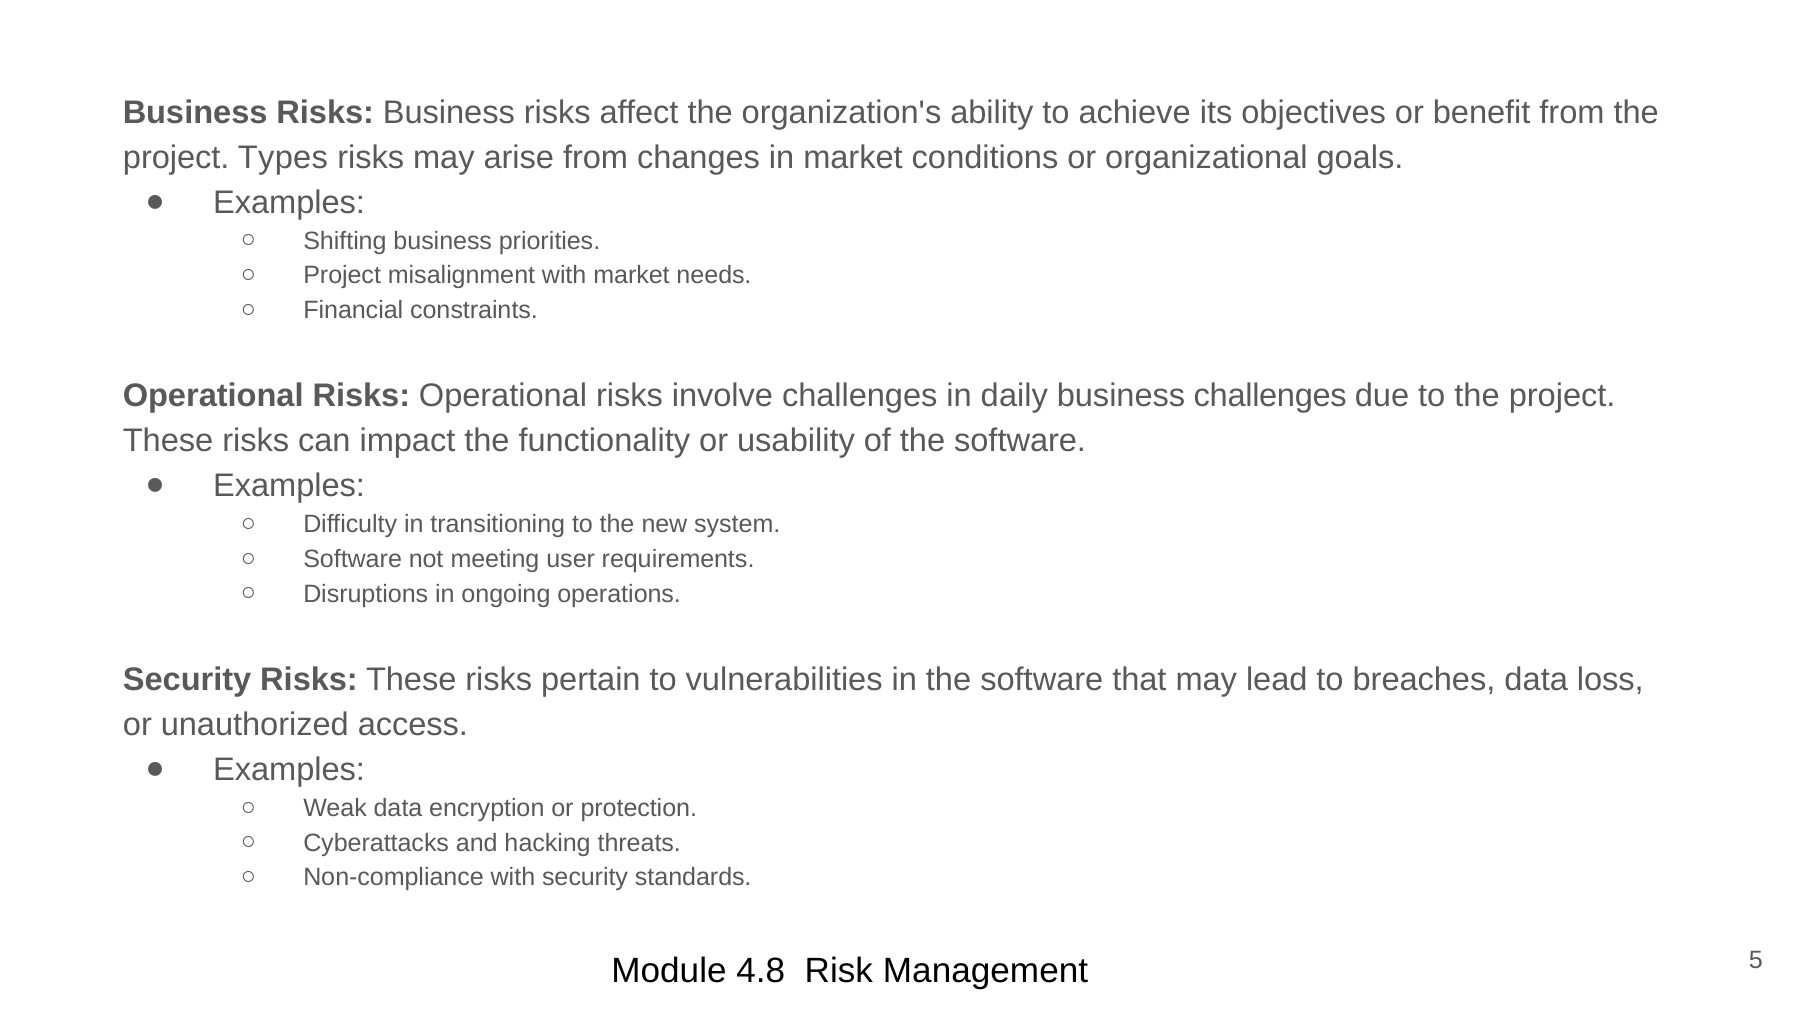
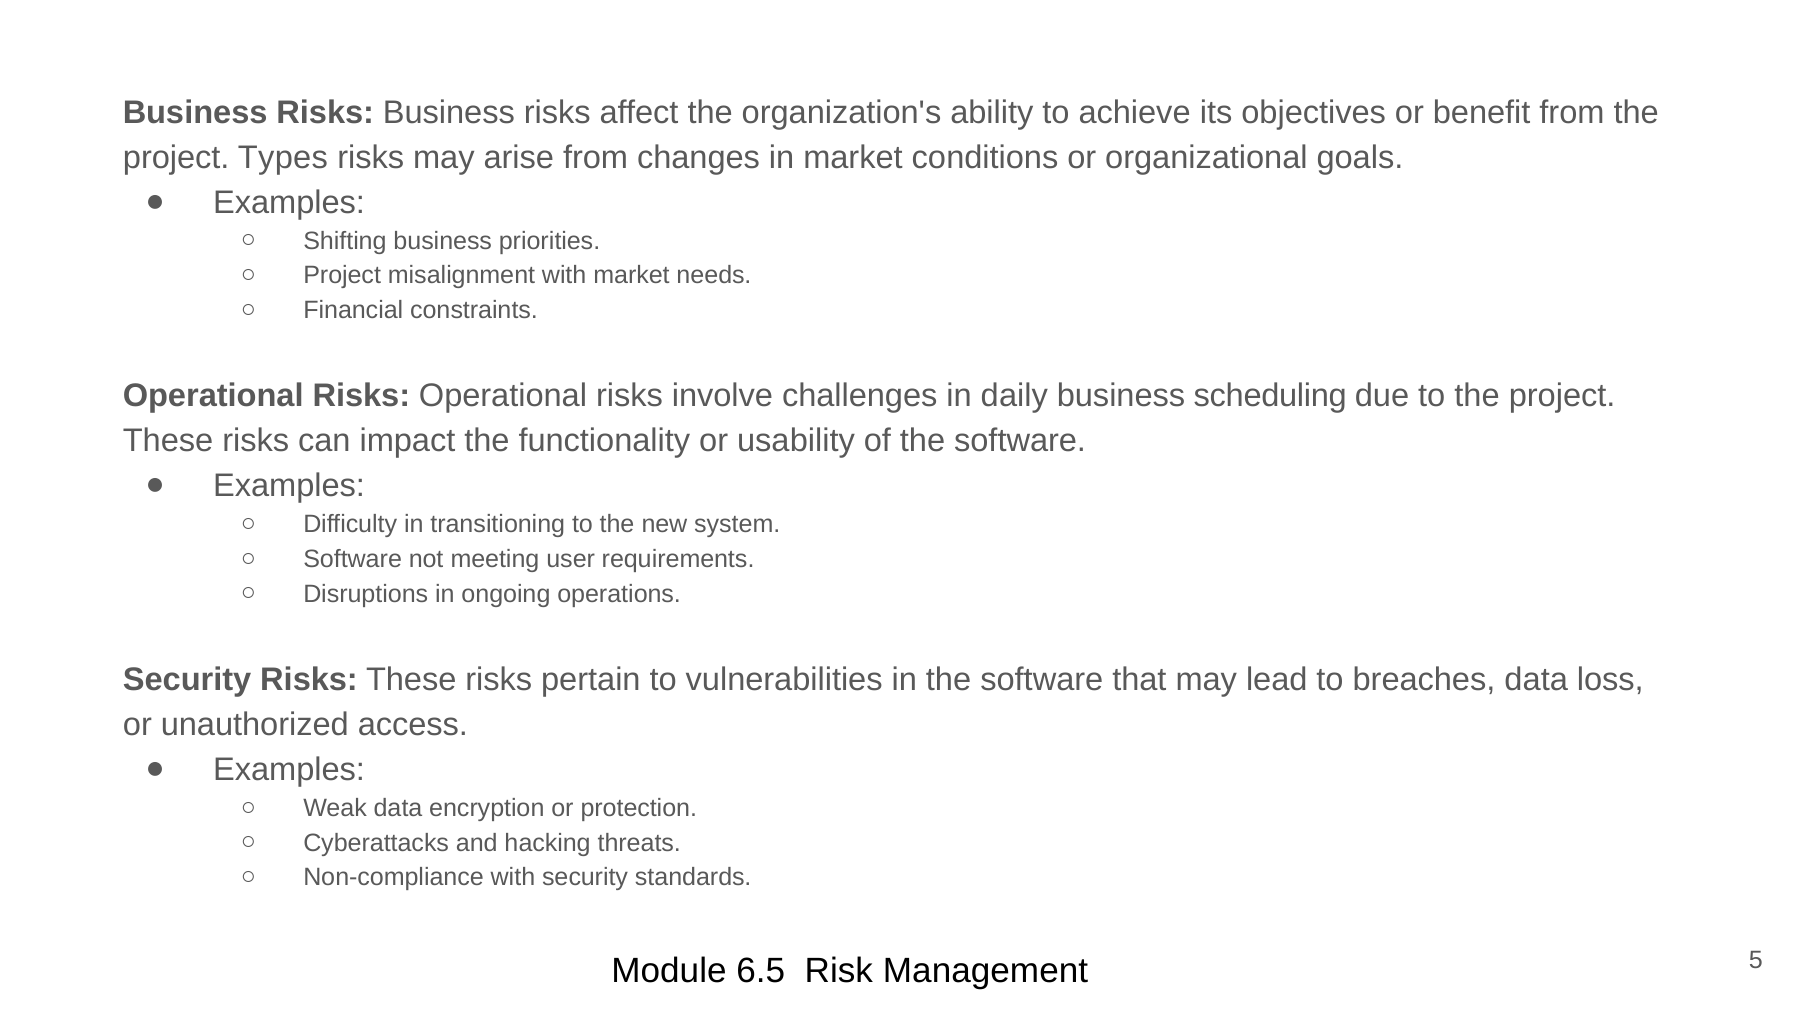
business challenges: challenges -> scheduling (1270, 396)
4.8: 4.8 -> 6.5 (761, 971)
